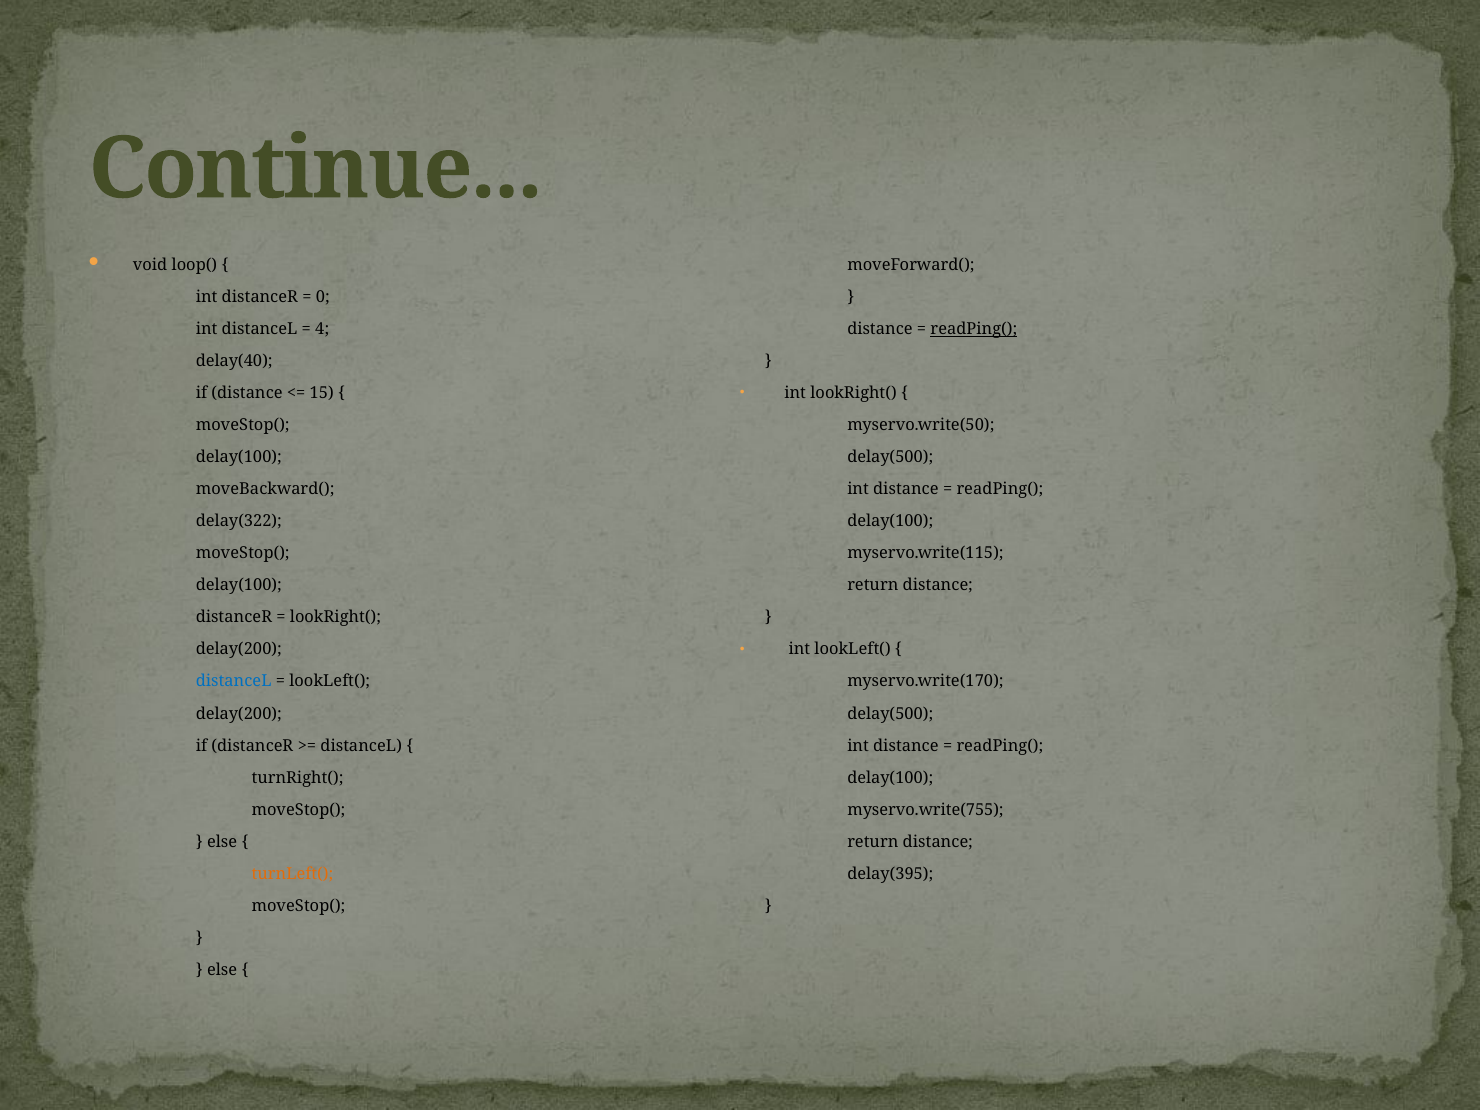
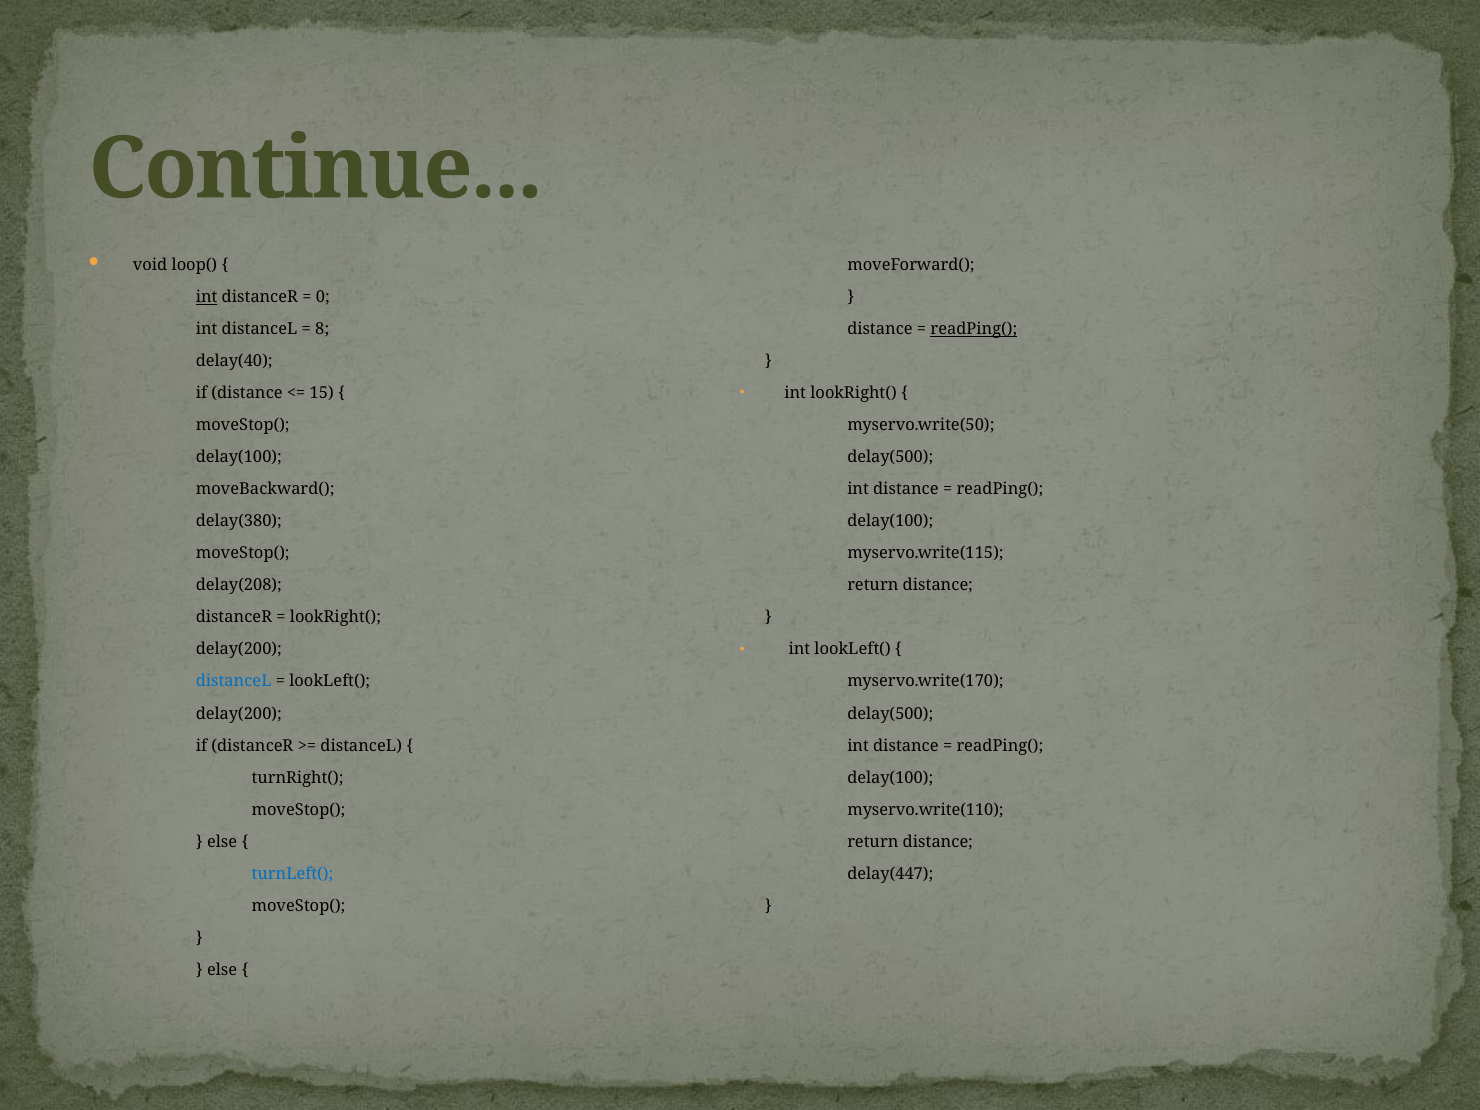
int underline: none -> present (207, 297)
4: 4 -> 8 (322, 329)
delay(322: delay(322 -> delay(380 (239, 521)
delay(100: delay(100 -> delay(208 (239, 585)
myservo.write(755: myservo.write(755 -> myservo.write(110 (925, 810)
turnLeft( colour: orange -> blue (292, 874)
delay(395: delay(395 -> delay(447 (890, 874)
